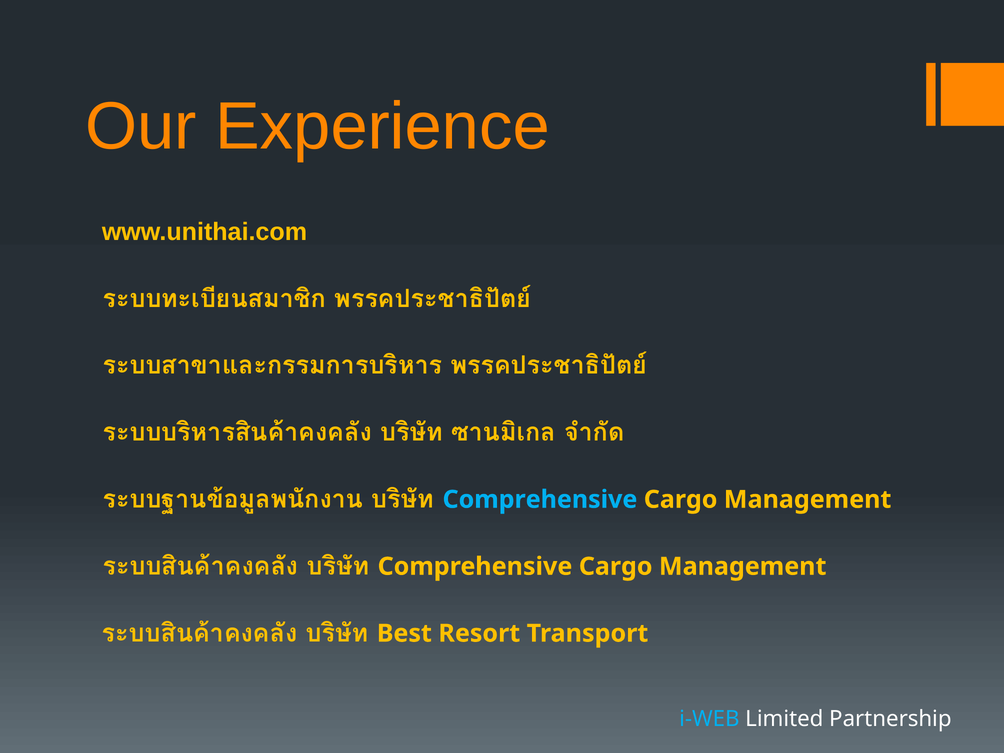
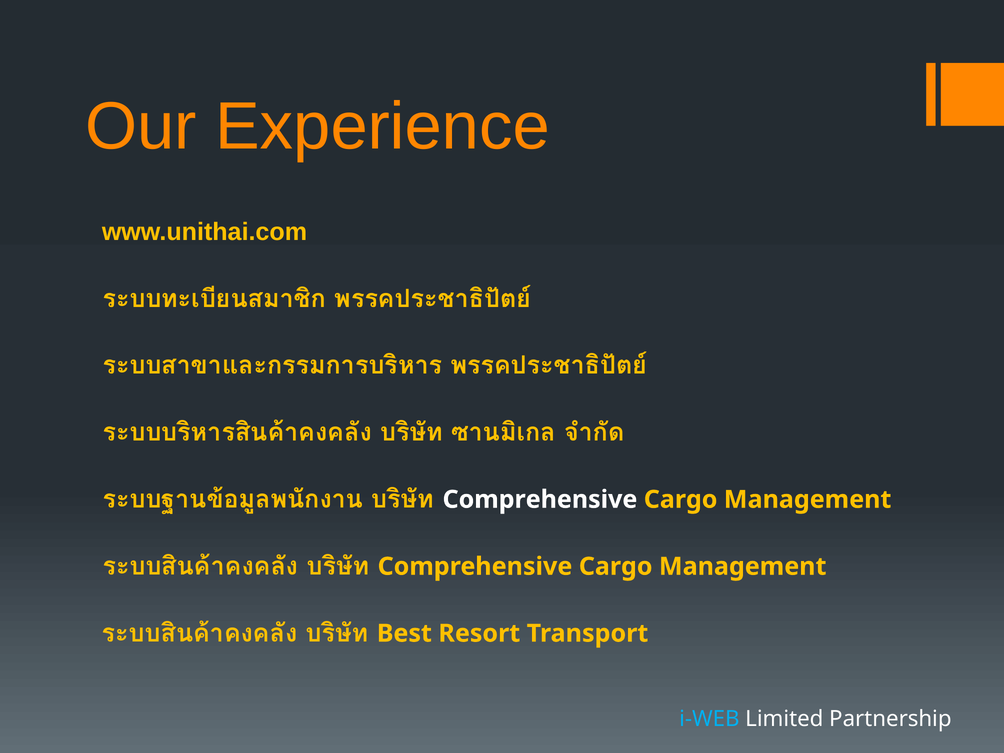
Comprehensive colour: light blue -> white (540, 500)
